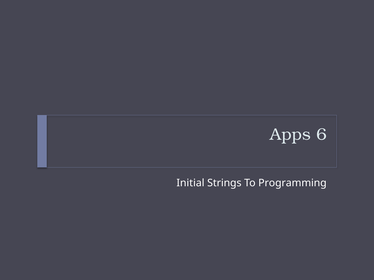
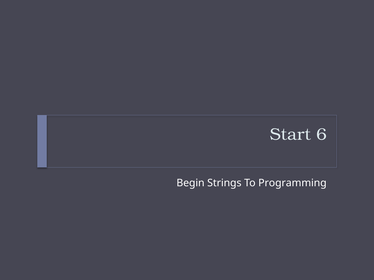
Apps: Apps -> Start (290, 135)
Initial: Initial -> Begin (191, 183)
